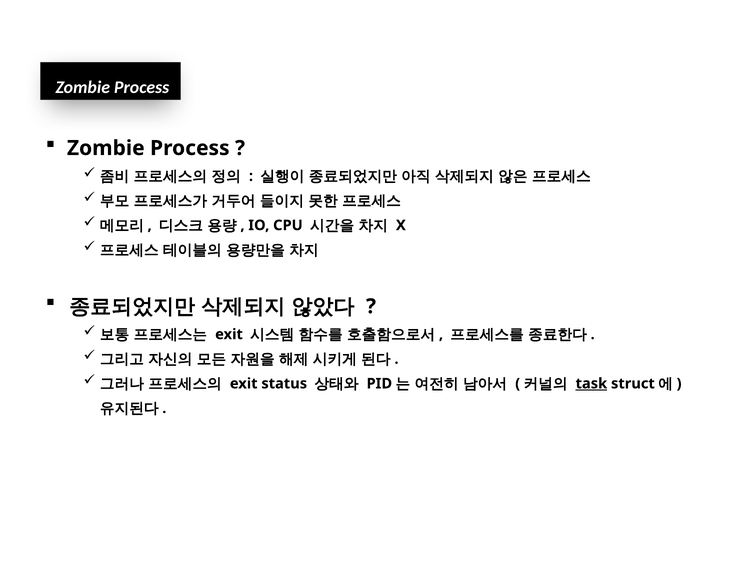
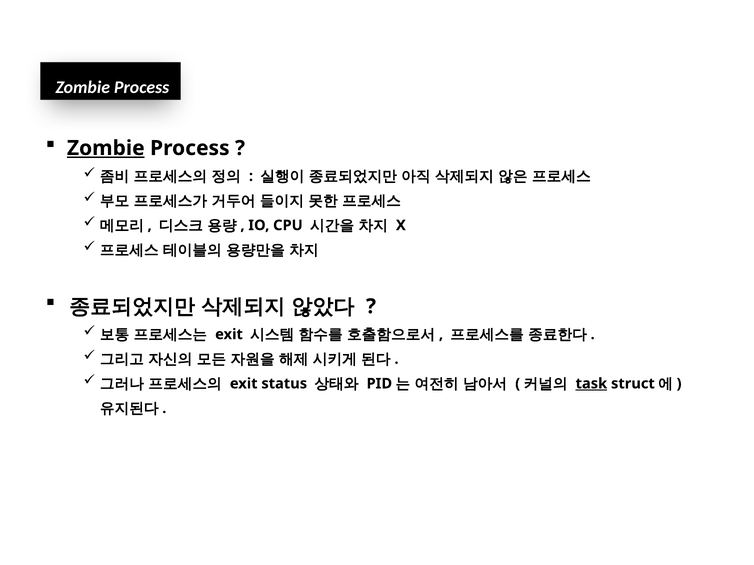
Zombie underline: none -> present (106, 148)
